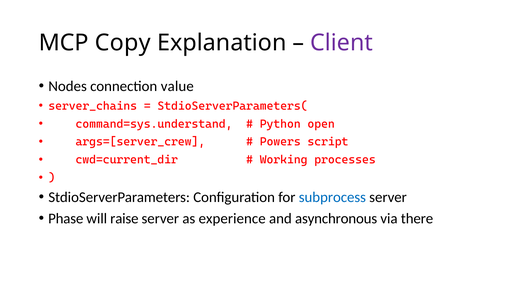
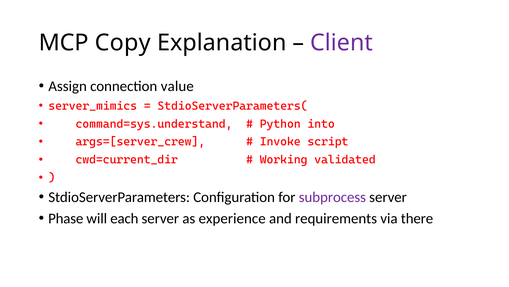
Nodes: Nodes -> Assign (68, 86)
server_chains: server_chains -> server_mimics (93, 106)
open: open -> into (321, 124)
Powers: Powers -> Invoke (280, 141)
processes: processes -> validated (345, 159)
subprocess colour: blue -> purple (332, 197)
raise: raise -> each (124, 218)
asynchronous: asynchronous -> requirements (336, 218)
